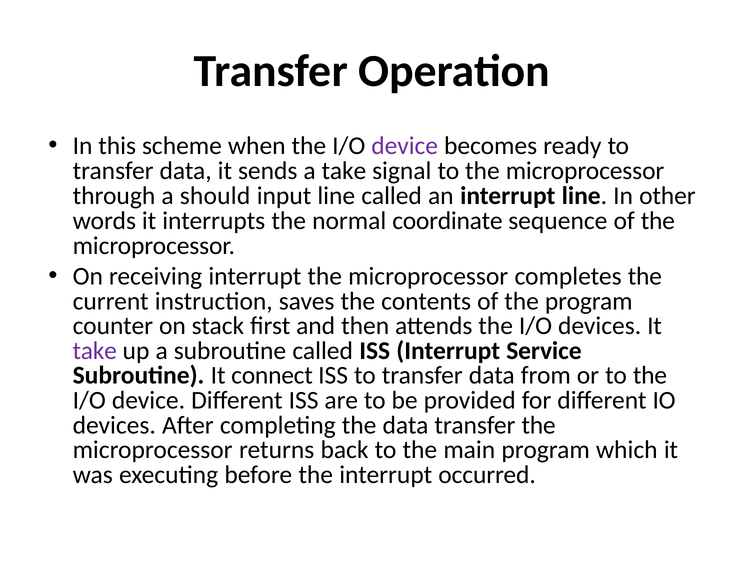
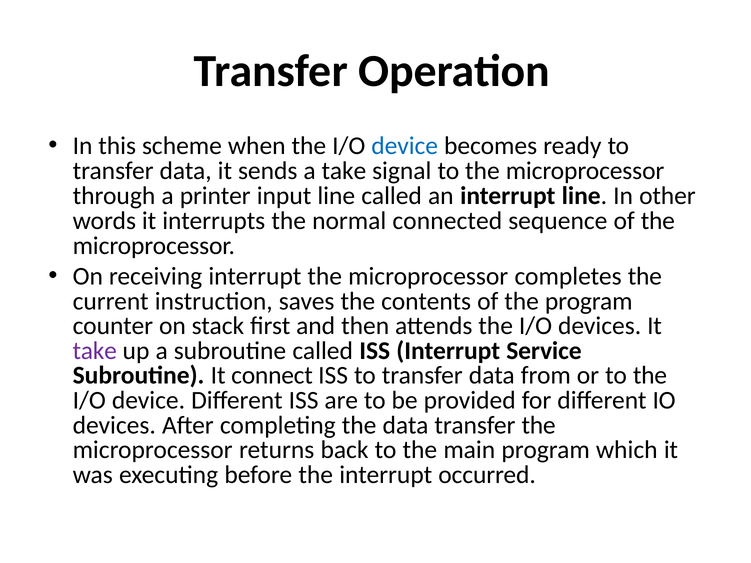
device colour: purple -> blue (405, 146)
should: should -> printer (215, 196)
coordinate: coordinate -> connected (447, 221)
